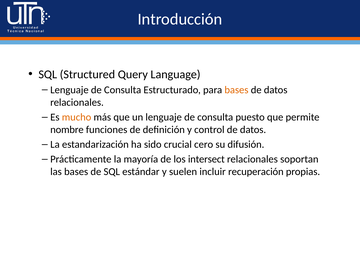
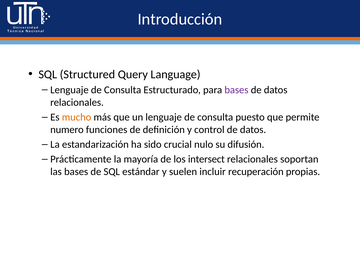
bases colour: orange -> purple (236, 90)
nombre: nombre -> numero (67, 130)
cero: cero -> nulo (204, 144)
